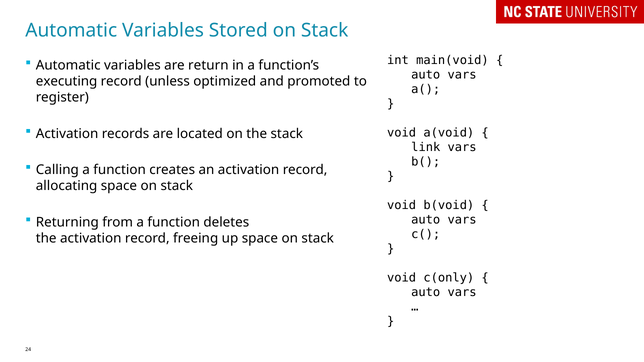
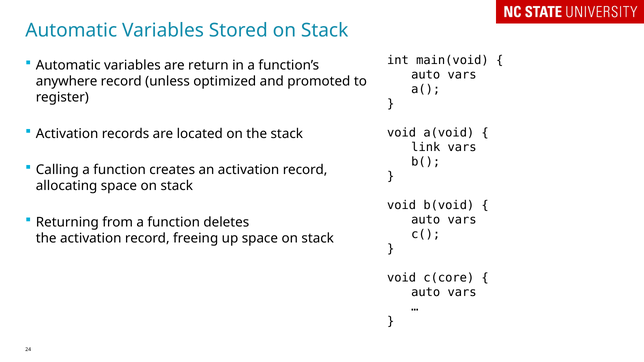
executing: executing -> anywhere (67, 81)
c(only: c(only -> c(core (449, 278)
